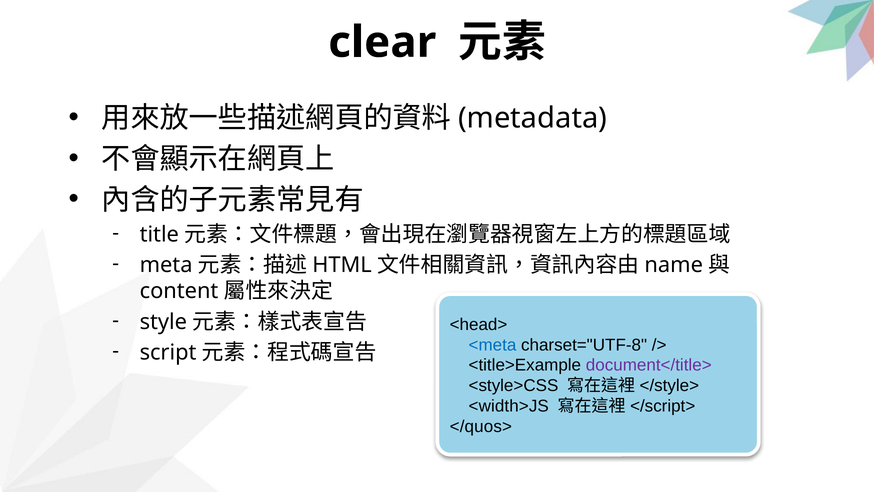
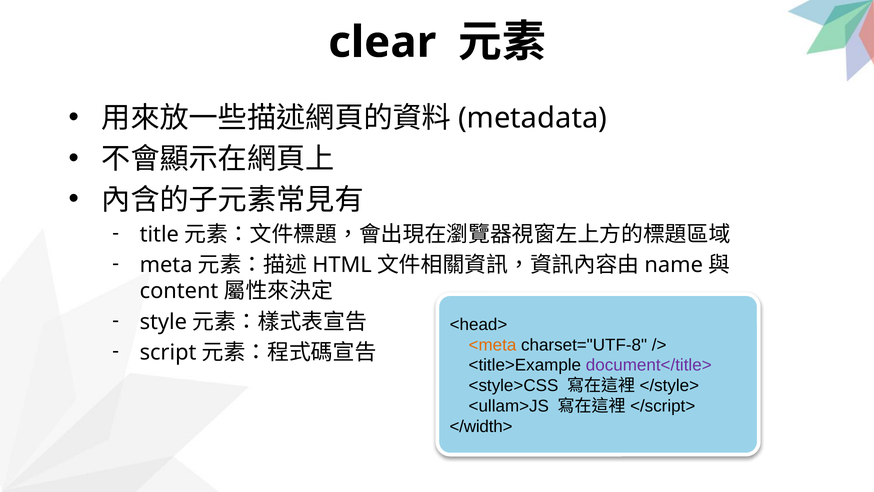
<meta colour: blue -> orange (492, 345)
<width>JS: <width>JS -> <ullam>JS (509, 406)
</quos>: </quos> -> </width> (481, 426)
